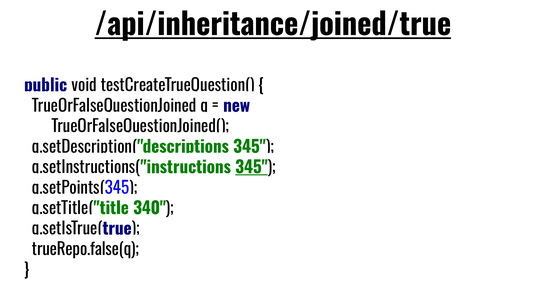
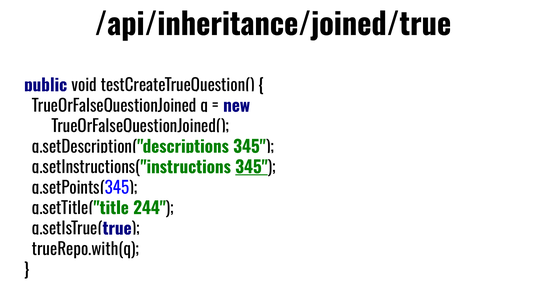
/api/inheritance/joined/true underline: present -> none (273, 25)
340: 340 -> 244 (150, 209)
trueRepo.false(q: trueRepo.false(q -> trueRepo.with(q (86, 250)
